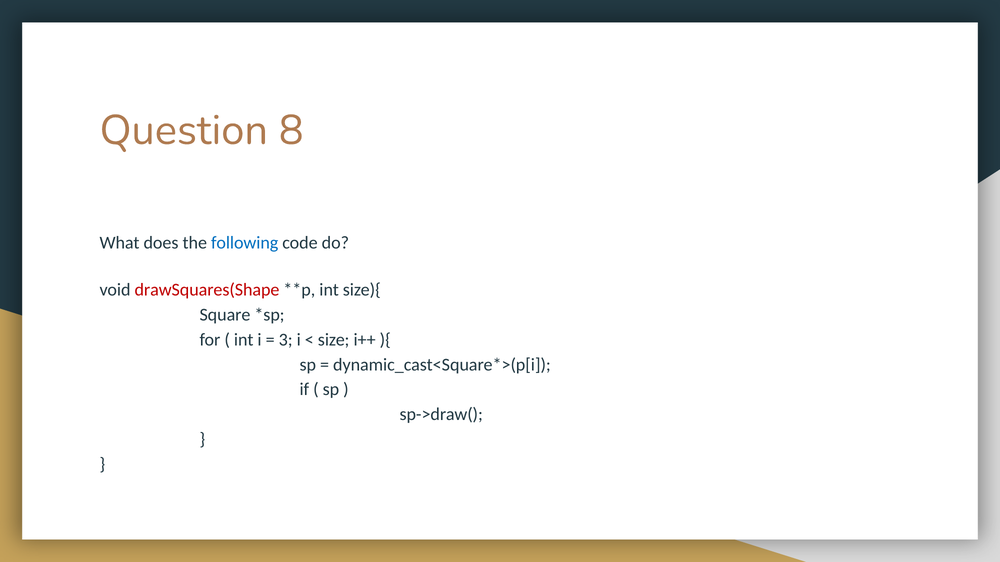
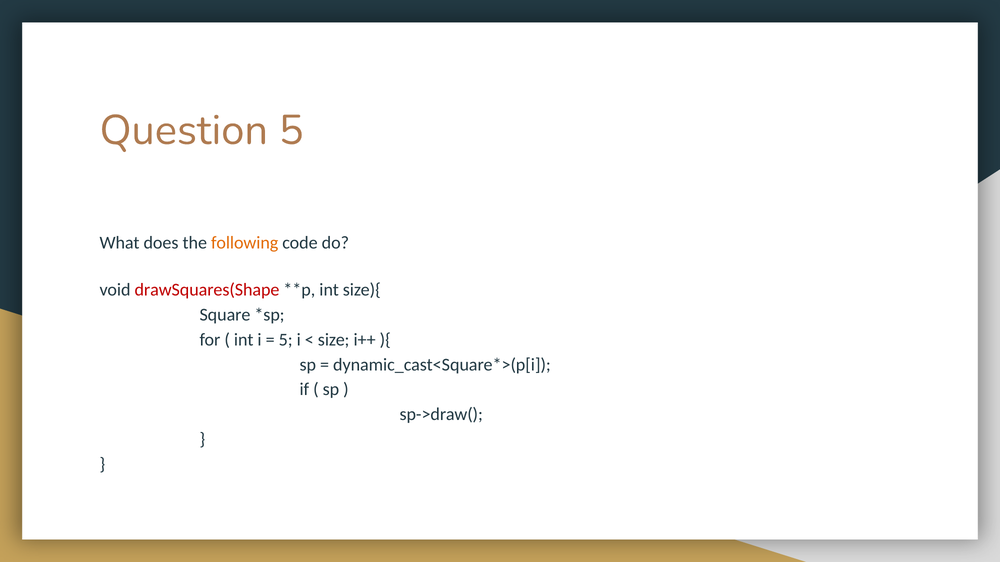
Question 8: 8 -> 5 (291, 130)
following colour: blue -> orange (245, 243)
3: 3 -> 5 (286, 340)
